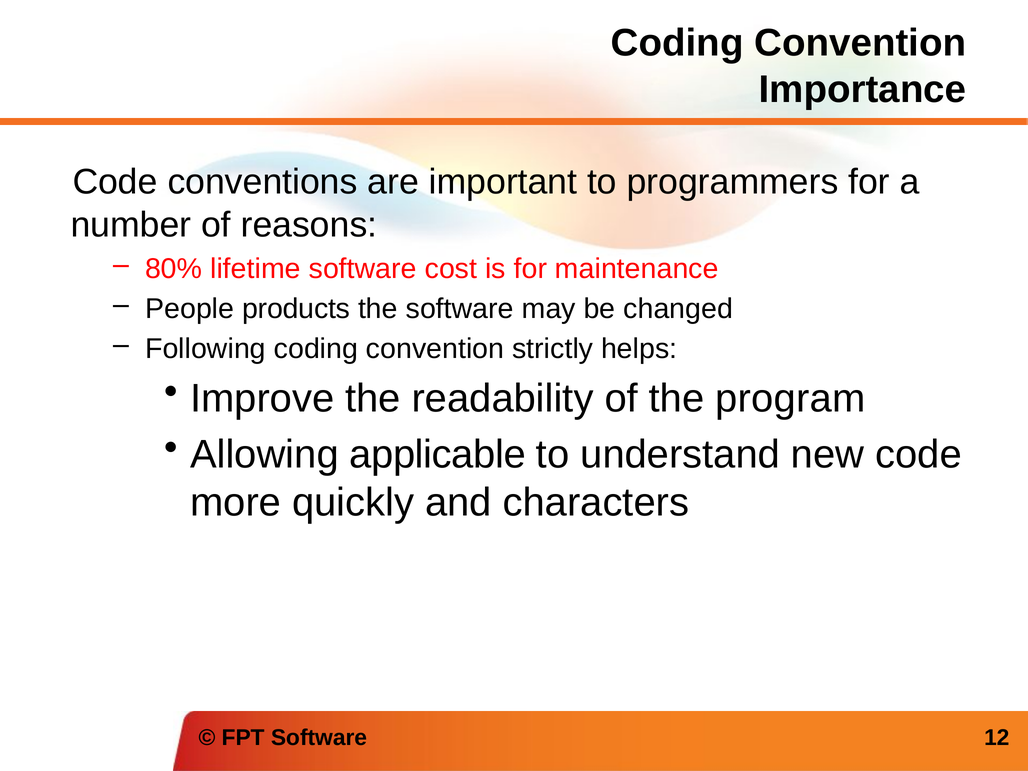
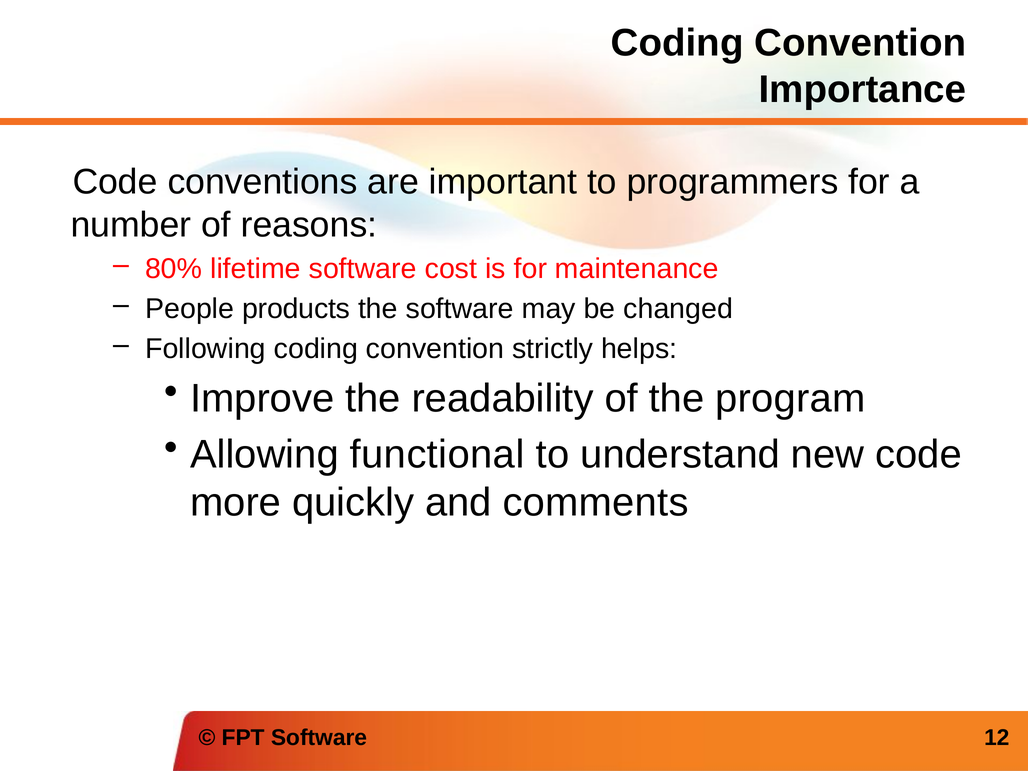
applicable: applicable -> functional (437, 455)
characters: characters -> comments (596, 503)
